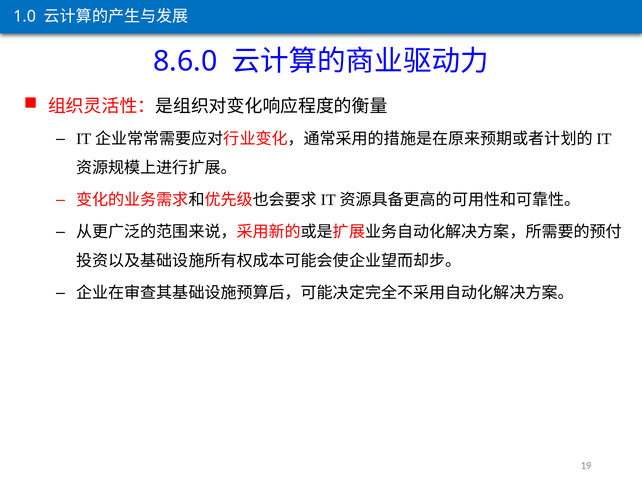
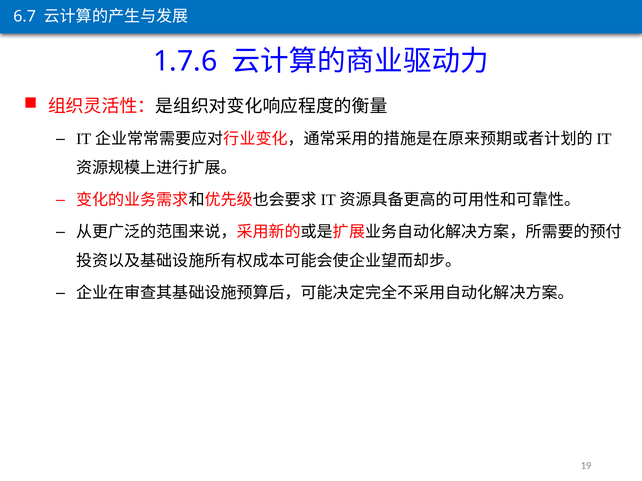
1.0: 1.0 -> 6.7 (25, 16)
8.6.0: 8.6.0 -> 1.7.6 (185, 61)
